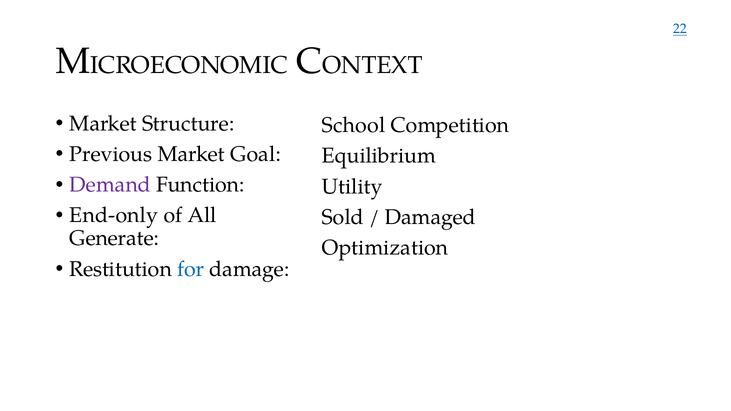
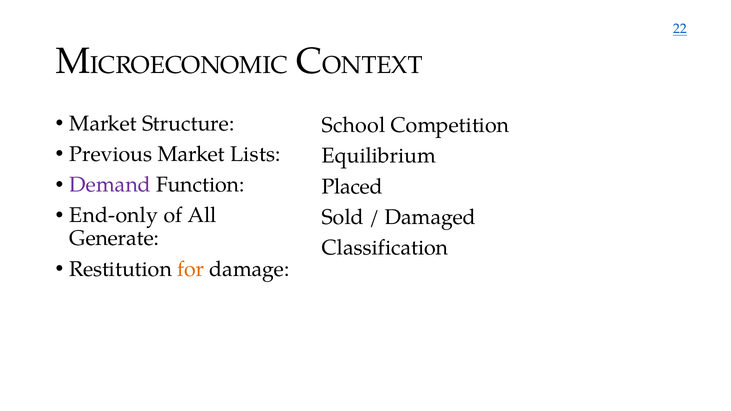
Goal: Goal -> Lists (256, 154)
Utility: Utility -> Placed (352, 187)
Optimization: Optimization -> Classification (385, 248)
for colour: blue -> orange (191, 269)
